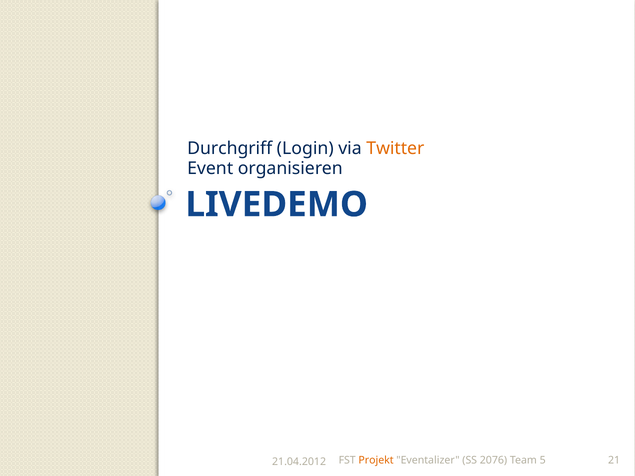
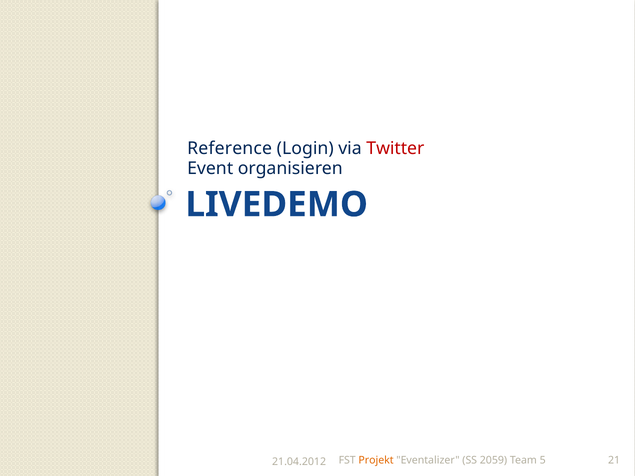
Durchgriff: Durchgriff -> Reference (230, 148)
Twitter colour: orange -> red (395, 148)
2076: 2076 -> 2059 (493, 460)
